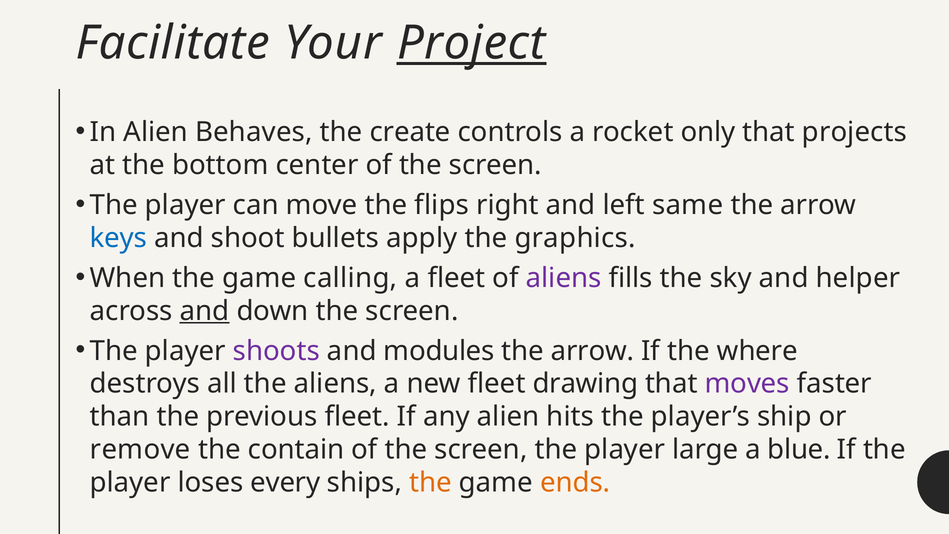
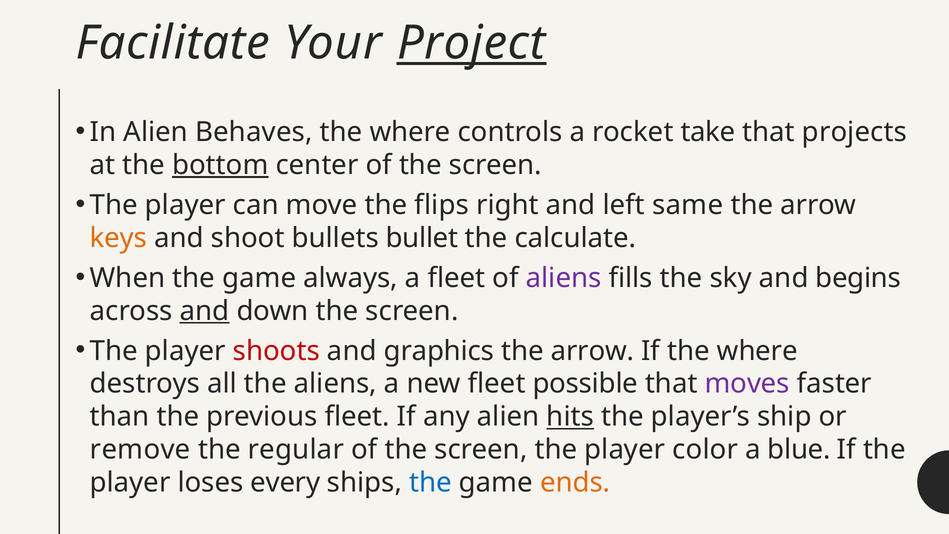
create: create -> where (410, 132)
only: only -> take (708, 132)
bottom underline: none -> present (220, 165)
keys colour: blue -> orange (118, 238)
apply: apply -> bullet (422, 238)
graphics: graphics -> calculate (575, 238)
calling: calling -> always (351, 278)
helper: helper -> begins (858, 278)
shoots colour: purple -> red (276, 351)
modules: modules -> graphics (439, 351)
drawing: drawing -> possible (585, 384)
hits underline: none -> present (570, 417)
contain: contain -> regular (296, 449)
large: large -> color (705, 449)
the colour: orange -> blue (431, 482)
